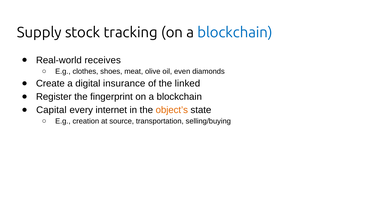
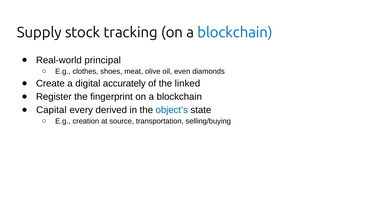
receives: receives -> principal (103, 60)
insurance: insurance -> accurately (124, 84)
internet: internet -> derived (111, 110)
object’s colour: orange -> blue (172, 110)
